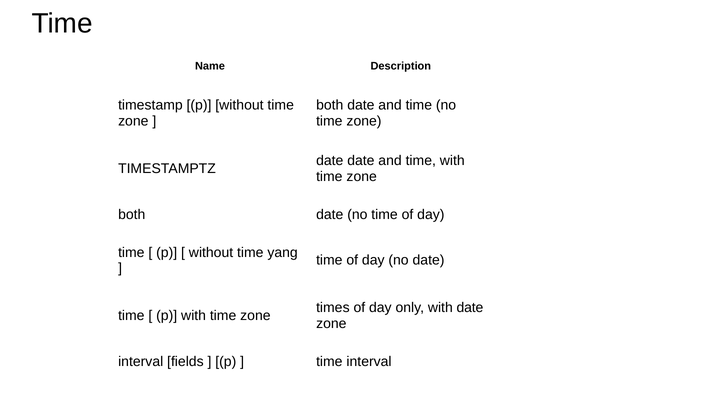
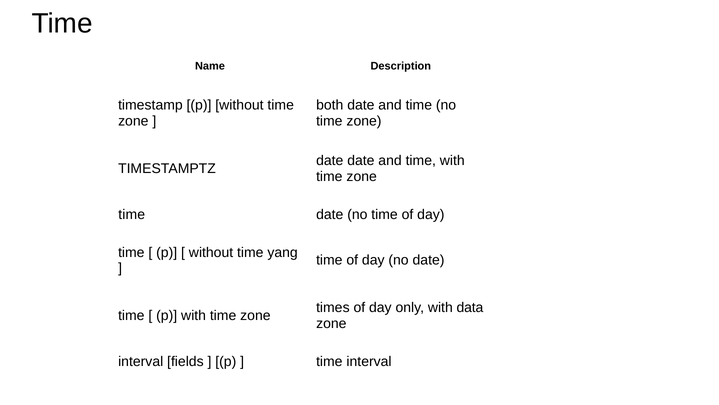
both: both -> time (132, 214)
with date: date -> data (470, 307)
